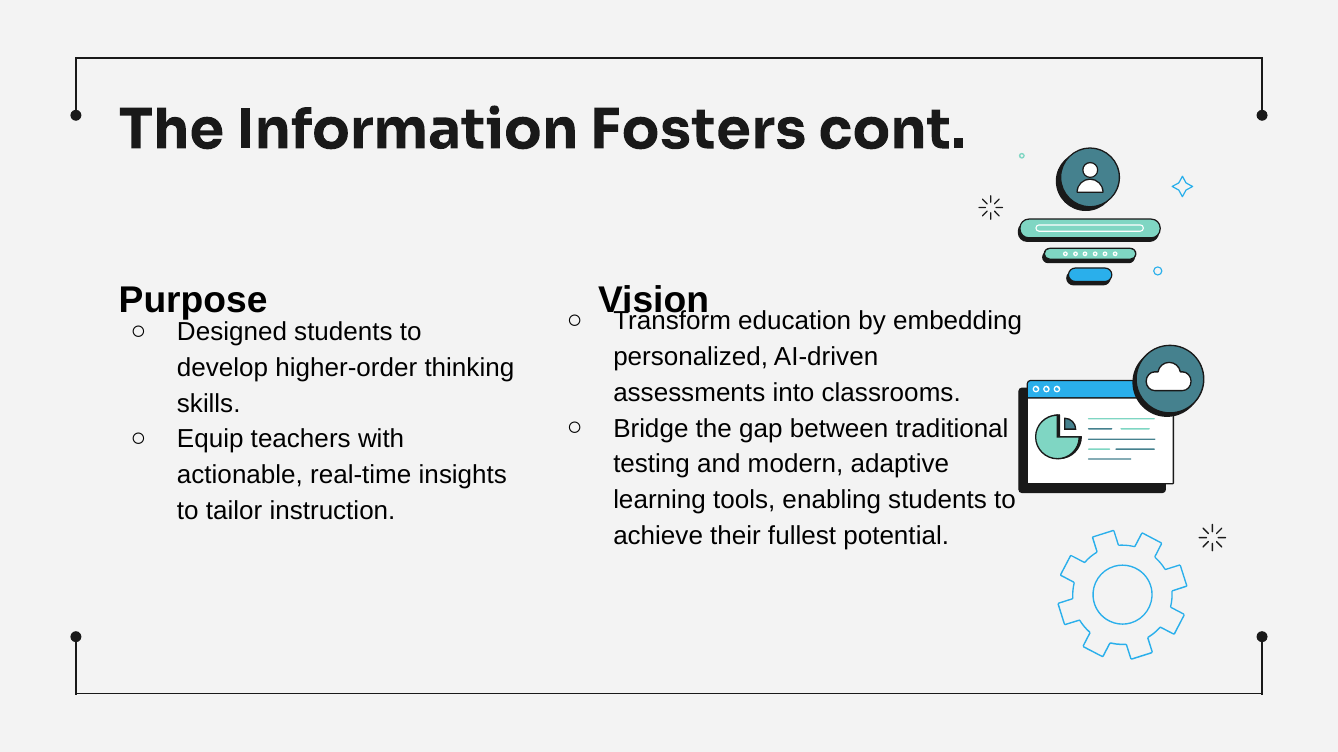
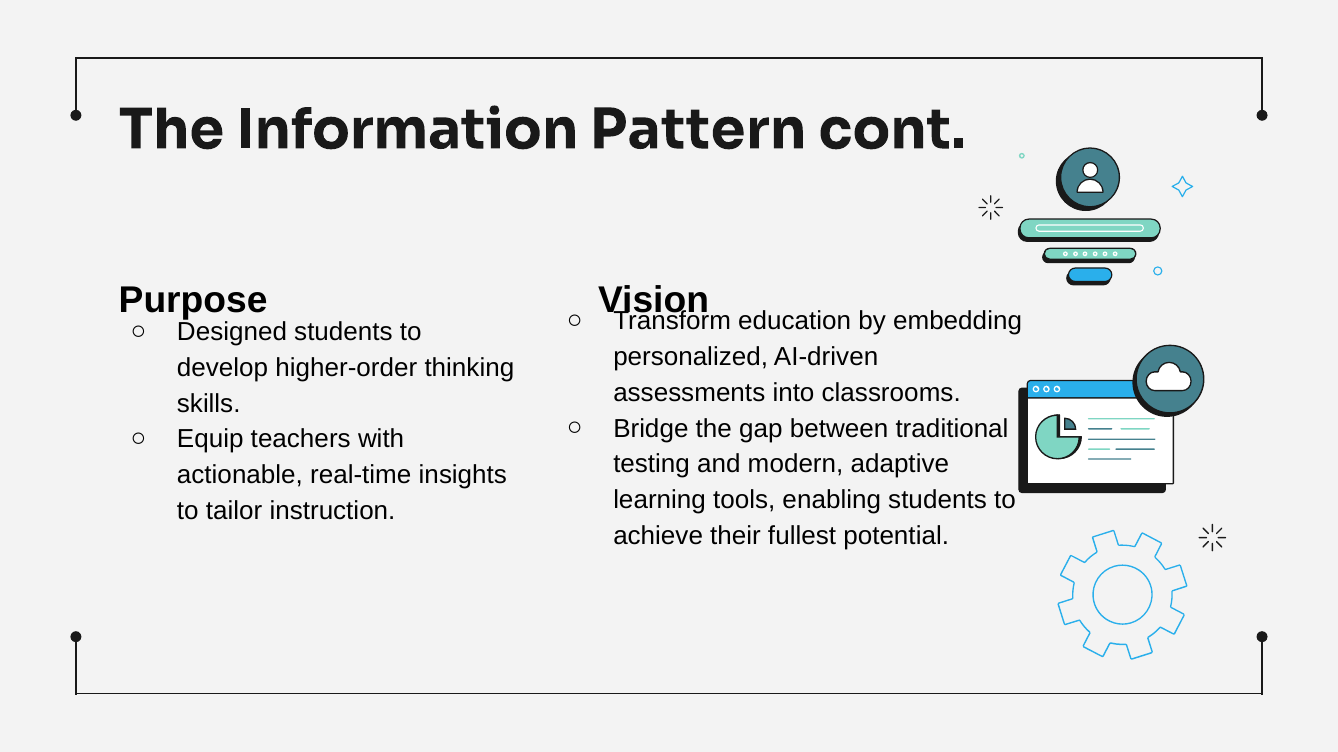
Fosters: Fosters -> Pattern (698, 130)
